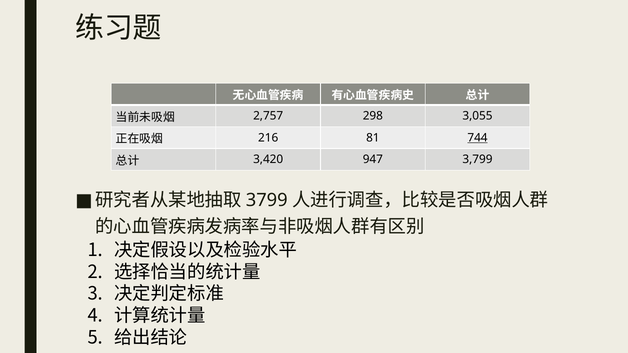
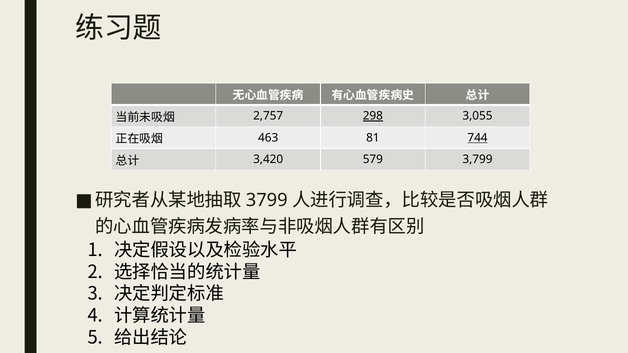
298 underline: none -> present (373, 116)
216: 216 -> 463 (268, 138)
947: 947 -> 579 (373, 160)
